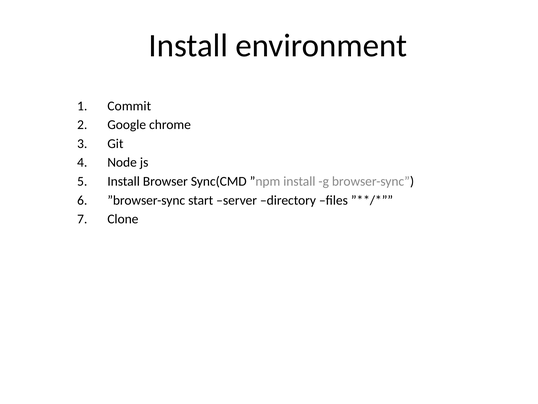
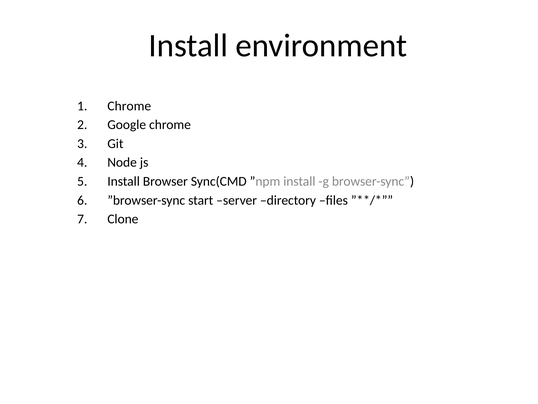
Commit: Commit -> Chrome (129, 106)
